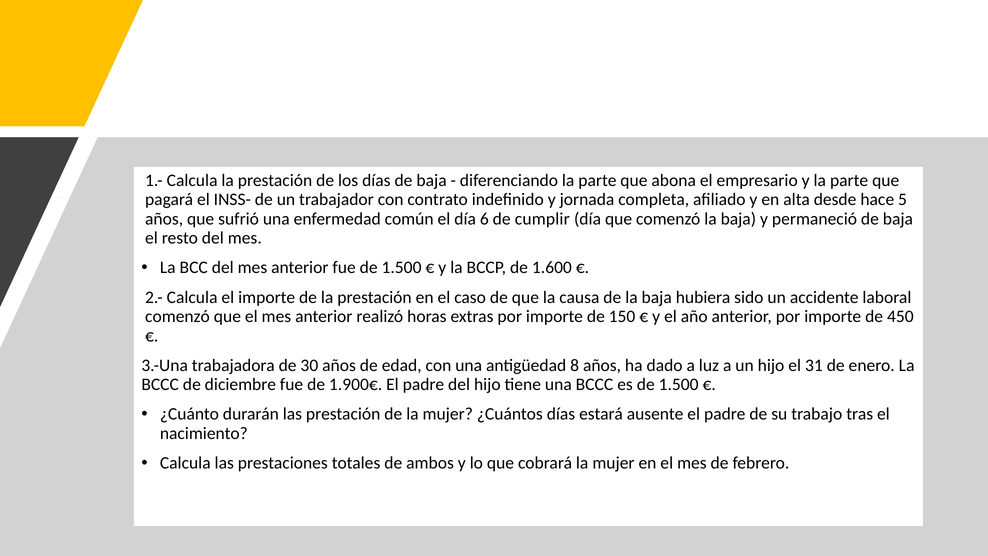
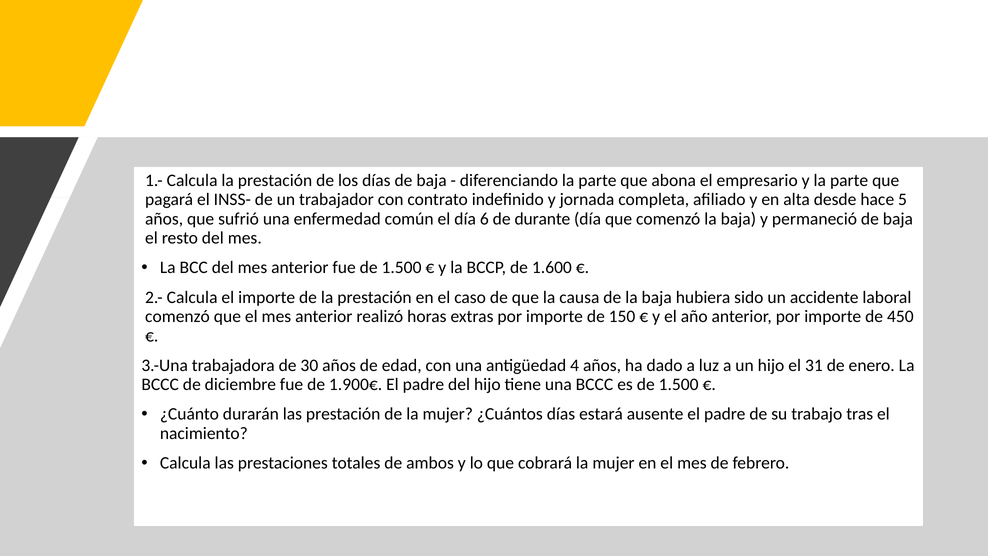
cumplir: cumplir -> durante (542, 219)
8: 8 -> 4 (575, 365)
